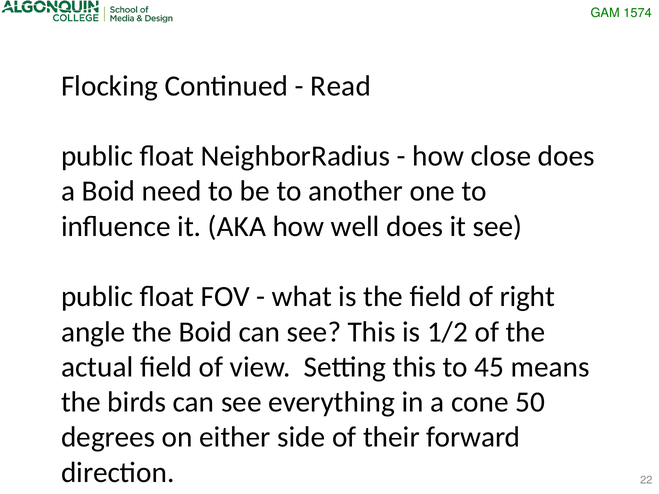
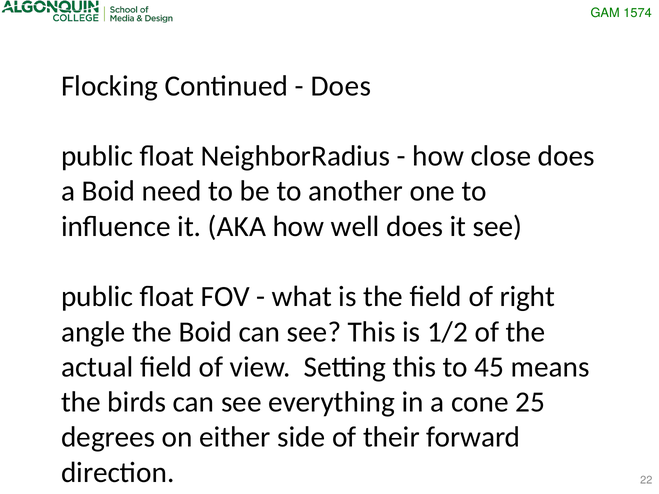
Read: Read -> Does (341, 86)
50: 50 -> 25 (530, 402)
